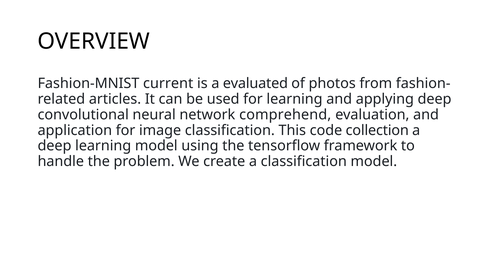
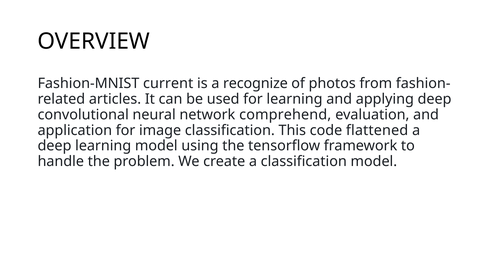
evaluated: evaluated -> recognize (255, 83)
collection: collection -> flattened (377, 130)
